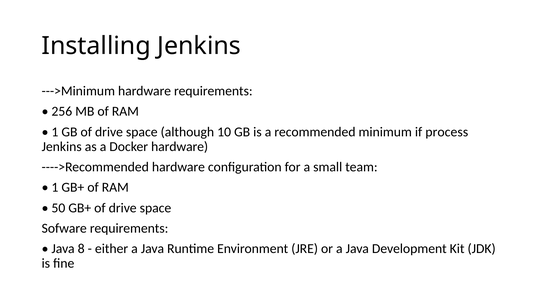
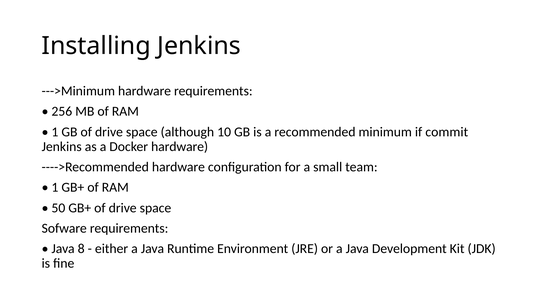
process: process -> commit (447, 132)
